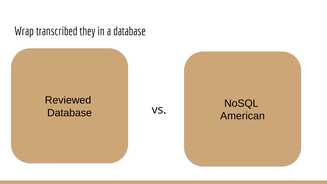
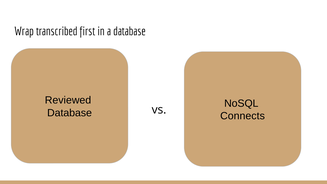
they: they -> first (87, 31)
American: American -> Connects (243, 116)
